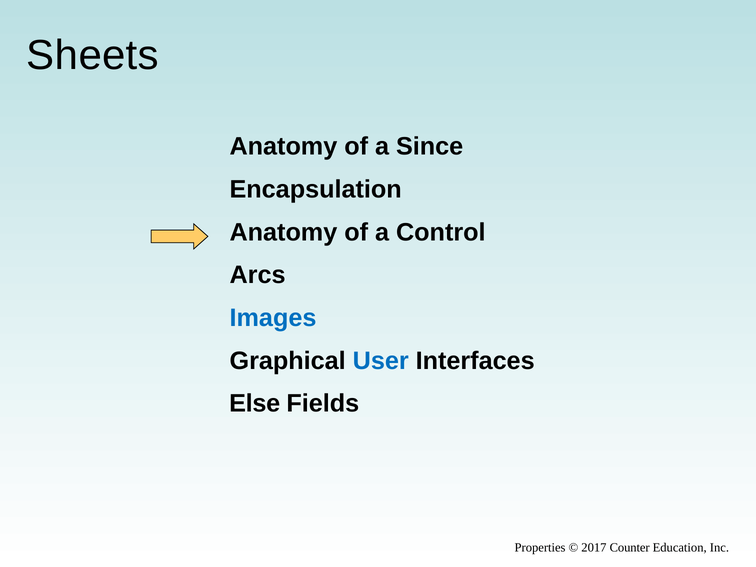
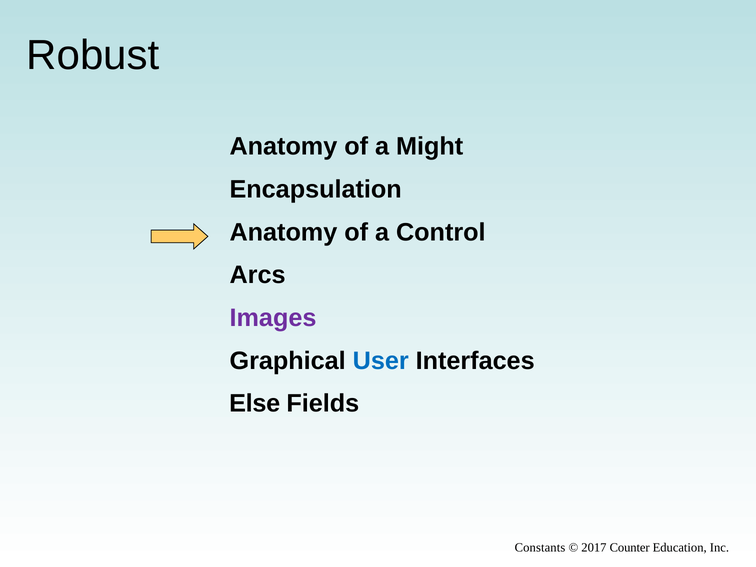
Sheets: Sheets -> Robust (93, 55)
Since: Since -> Might (430, 147)
Images colour: blue -> purple (273, 318)
Properties: Properties -> Constants (540, 548)
